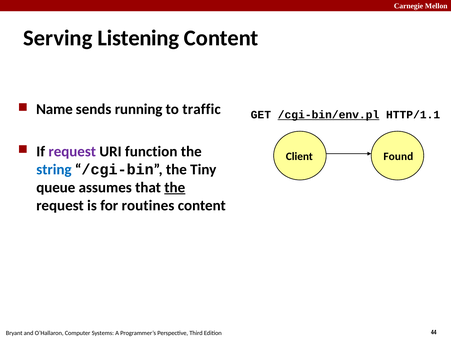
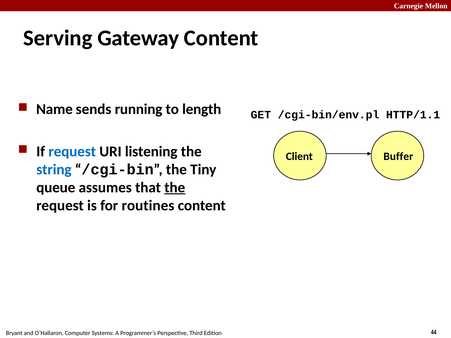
Listening: Listening -> Gateway (138, 38)
traffic: traffic -> length (202, 109)
/cgi-bin/env.pl underline: present -> none (329, 115)
request colour: purple -> blue (72, 152)
function: function -> listening (151, 152)
Found: Found -> Buffer (398, 156)
